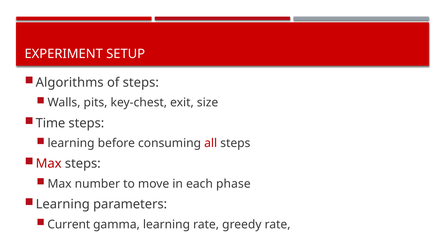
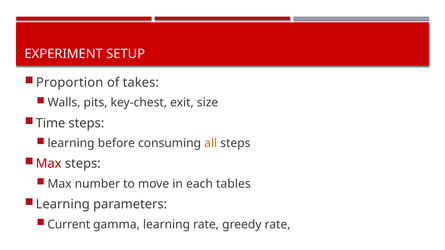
Algorithms: Algorithms -> Proportion (70, 83)
of steps: steps -> takes (141, 83)
all colour: red -> orange (211, 143)
phase: phase -> tables (233, 184)
